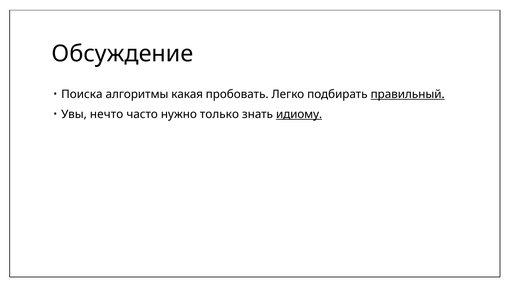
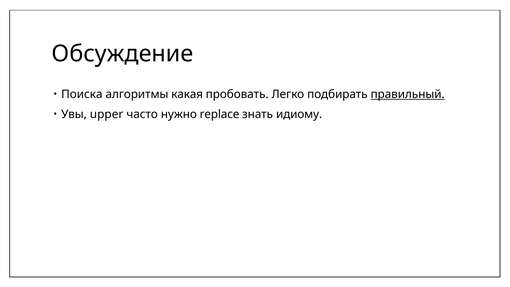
нечто: нечто -> upper (107, 114)
только: только -> replace (220, 114)
идиому underline: present -> none (299, 114)
